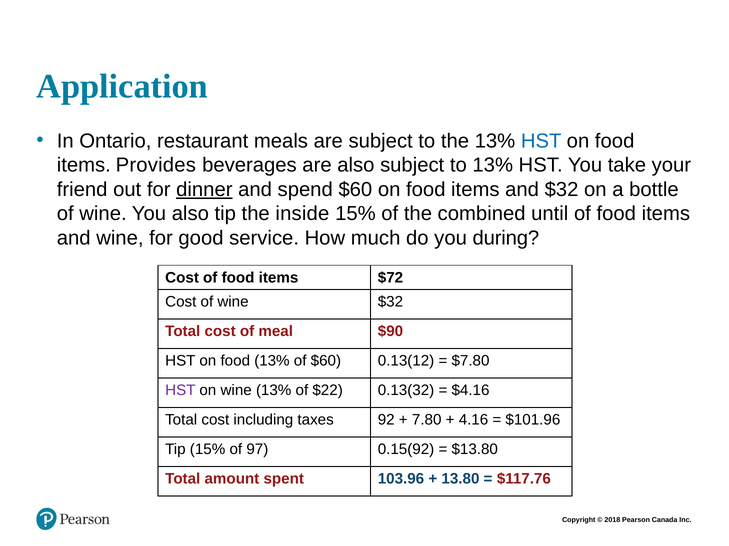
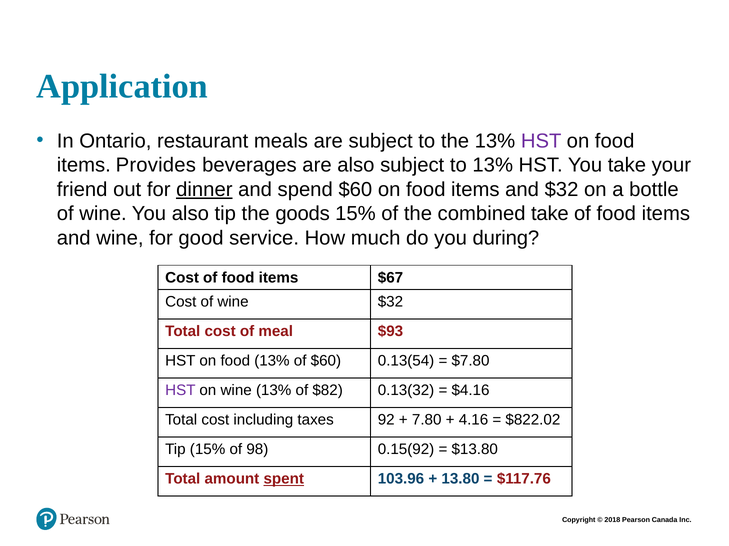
HST colour: blue -> purple (541, 141)
inside: inside -> goods (303, 214)
combined until: until -> take (550, 214)
$72: $72 -> $67 (390, 278)
$90: $90 -> $93 (390, 332)
0.13(12: 0.13(12 -> 0.13(54 (406, 361)
$22: $22 -> $82 (328, 391)
$101.96: $101.96 -> $822.02 (533, 420)
97: 97 -> 98 (257, 450)
spent underline: none -> present (284, 480)
